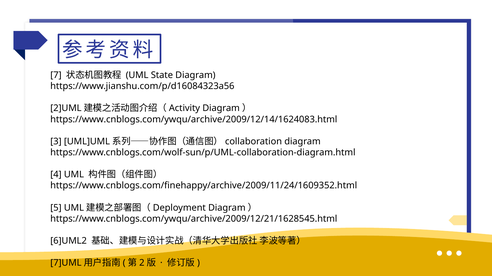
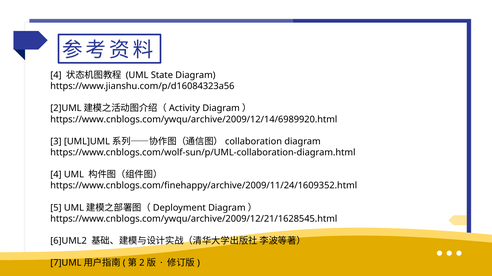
7: 7 -> 4 (56, 75)
https://www.cnblogs.com/ywqu/archive/2009/12/14/1624083.html: https://www.cnblogs.com/ywqu/archive/2009/12/14/1624083.html -> https://www.cnblogs.com/ywqu/archive/2009/12/14/6989920.html (194, 120)
